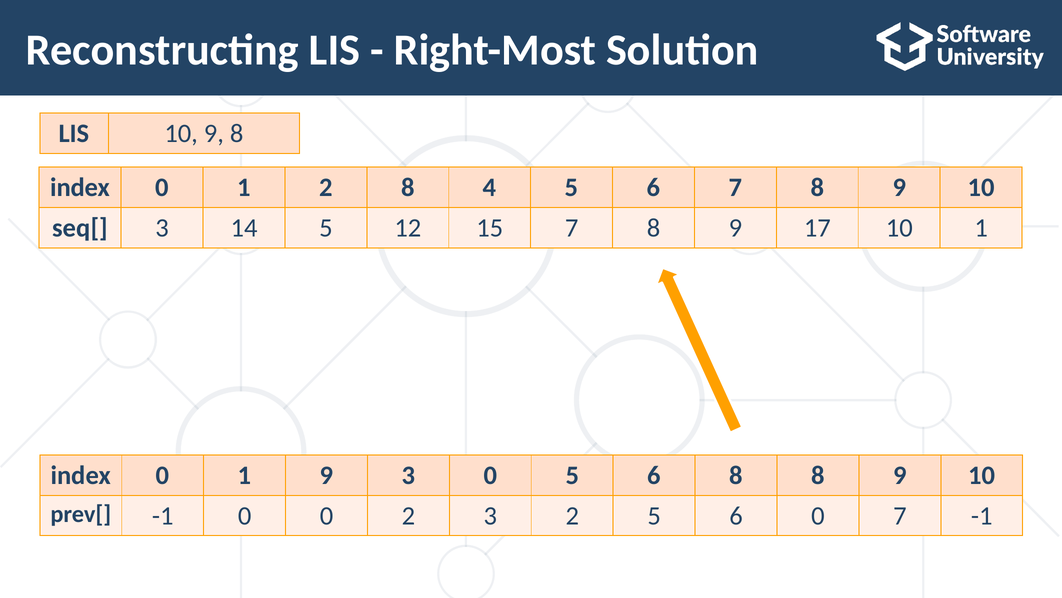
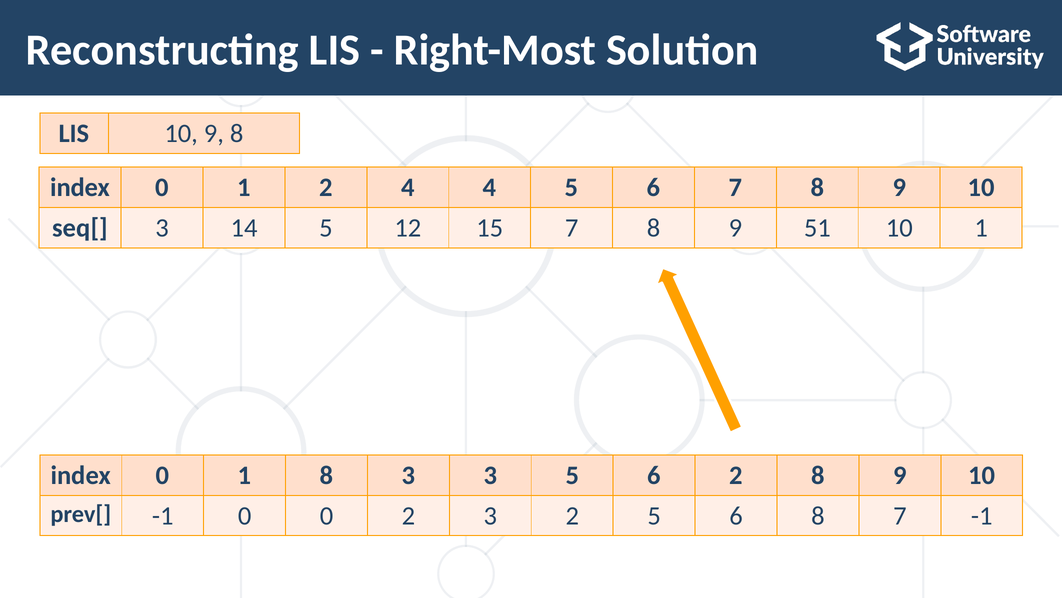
2 8: 8 -> 4 (408, 187)
17: 17 -> 51 (817, 228)
1 9: 9 -> 8 (327, 475)
3 0: 0 -> 3 (490, 475)
6 8: 8 -> 2 (736, 475)
6 0: 0 -> 8 (818, 515)
